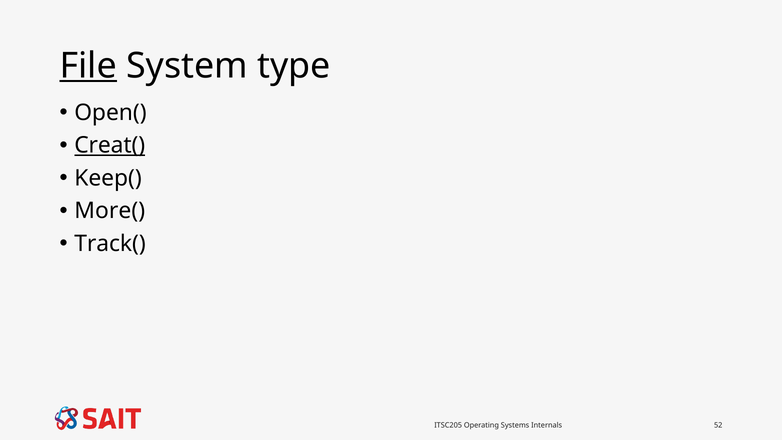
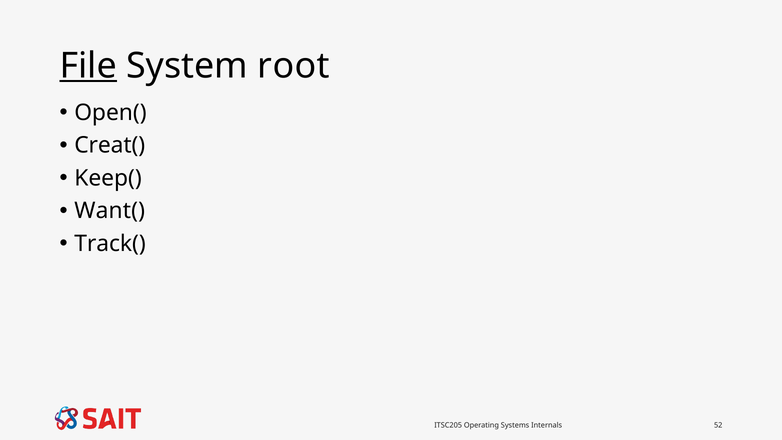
type: type -> root (294, 66)
Creat( underline: present -> none (110, 145)
More(: More( -> Want( (110, 211)
